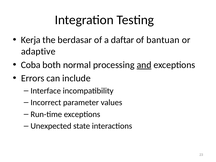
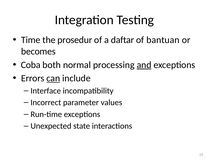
Kerja: Kerja -> Time (31, 40)
berdasar: berdasar -> prosedur (75, 40)
adaptive: adaptive -> becomes (38, 51)
can underline: none -> present (53, 78)
